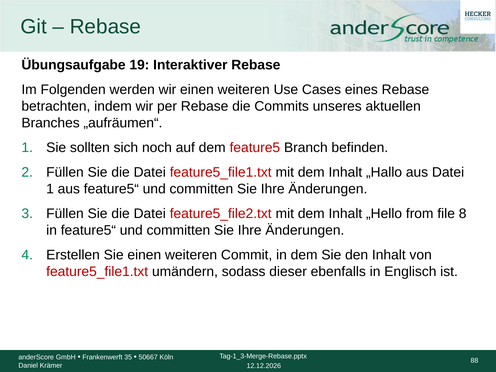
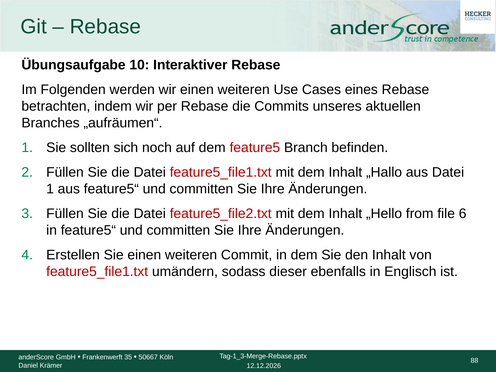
19: 19 -> 10 (139, 65)
8: 8 -> 6 (463, 214)
